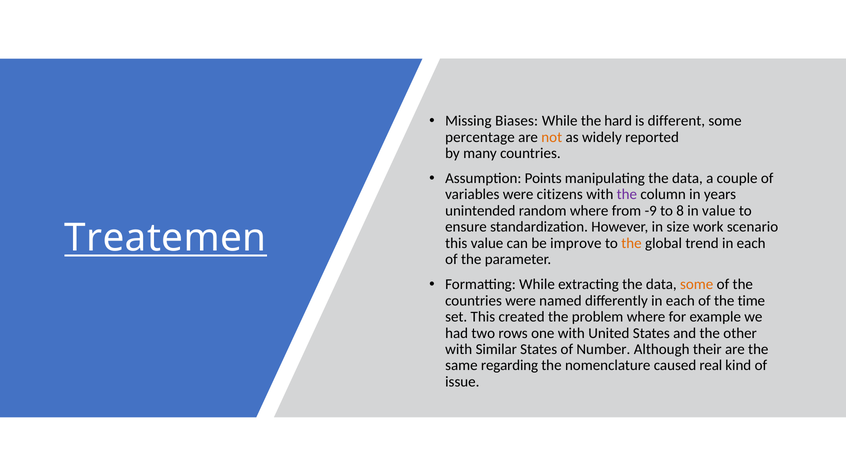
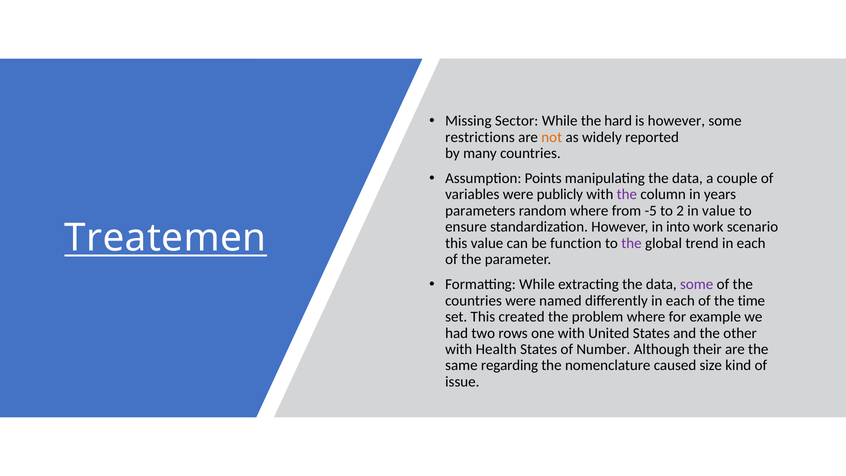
Biases: Biases -> Sector (517, 121)
is different: different -> however (676, 121)
percentage: percentage -> restrictions (480, 137)
citizens: citizens -> publicly (560, 194)
unintended: unintended -> parameters (480, 211)
-9: -9 -> -5 (651, 211)
8: 8 -> 2 (680, 211)
size: size -> into (678, 227)
improve: improve -> function (576, 243)
the colour: orange -> purple (631, 243)
some colour: orange -> purple (697, 284)
Similar: Similar -> Health (496, 349)
real: real -> size (711, 365)
